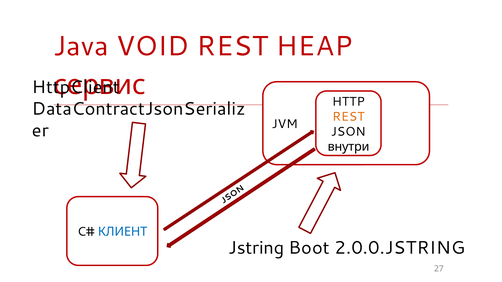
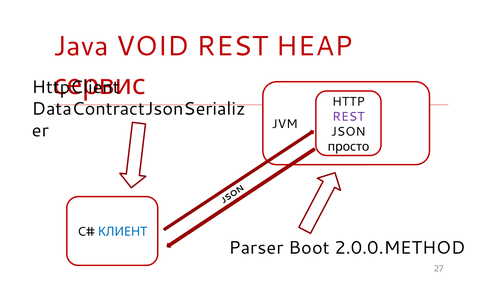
REST colour: orange -> purple (348, 117)
внутри: внутри -> просто (348, 147)
Jstring: Jstring -> Parser (256, 248)
2.0.0.JSTRING: 2.0.0.JSTRING -> 2.0.0.METHOD (400, 248)
